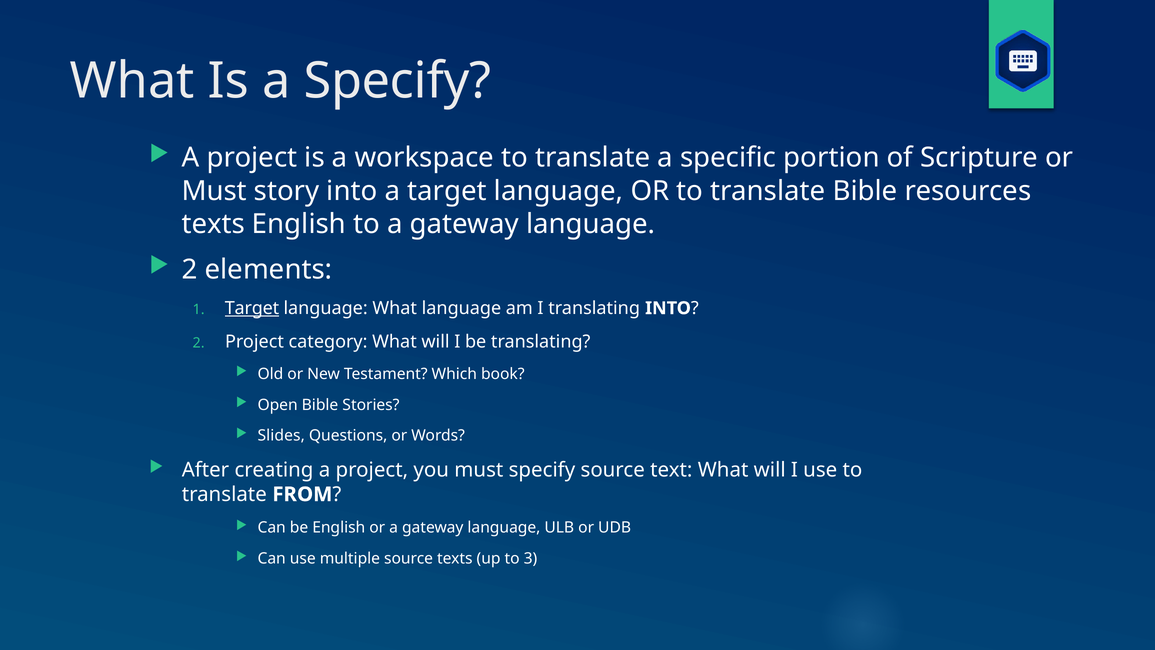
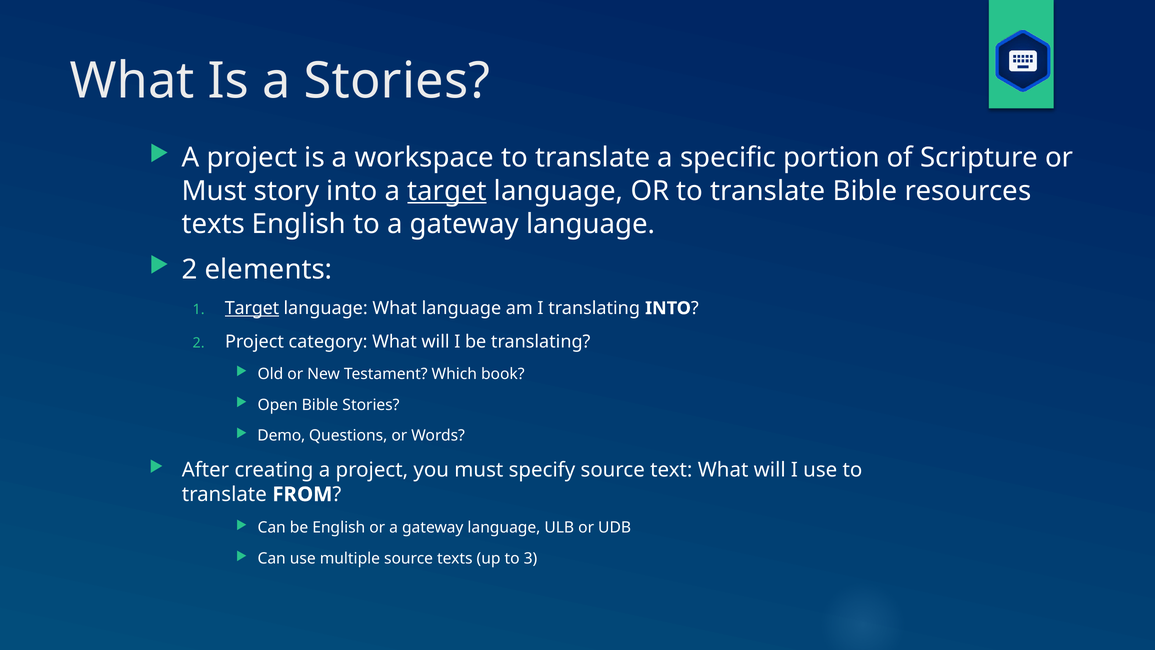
a Specify: Specify -> Stories (397, 81)
target underline: none -> present (447, 191)
Slides: Slides -> Demo (281, 436)
